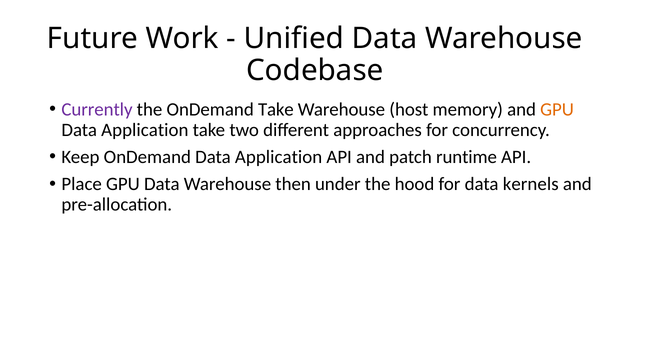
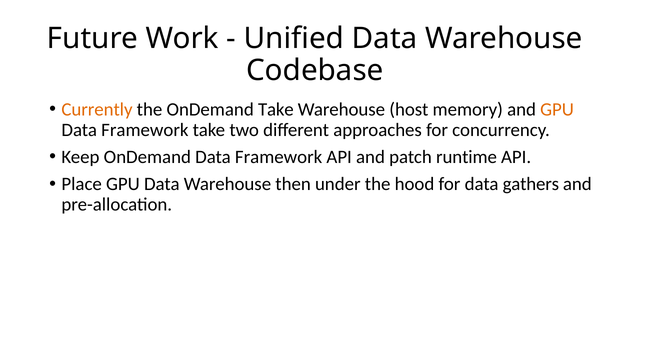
Currently colour: purple -> orange (97, 109)
Application: Application -> Framework (145, 130)
OnDemand Data Application: Application -> Framework (279, 157)
kernels: kernels -> gathers (531, 184)
